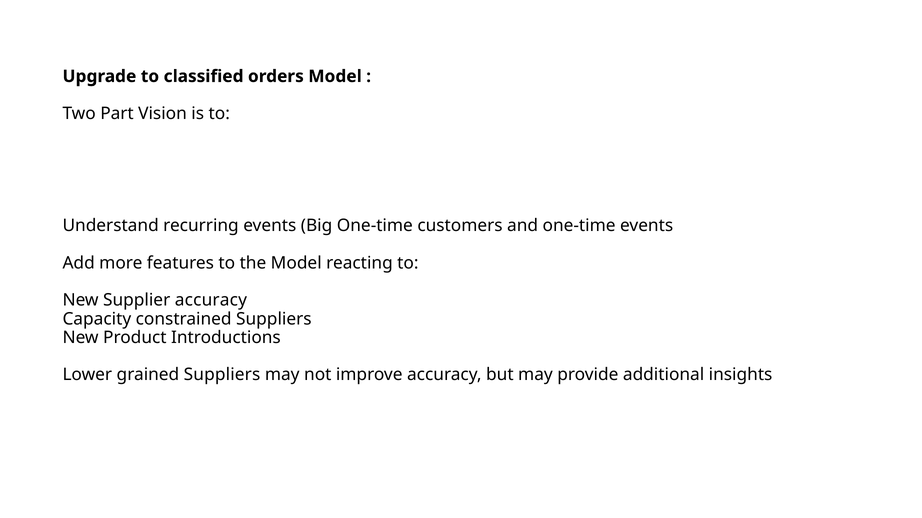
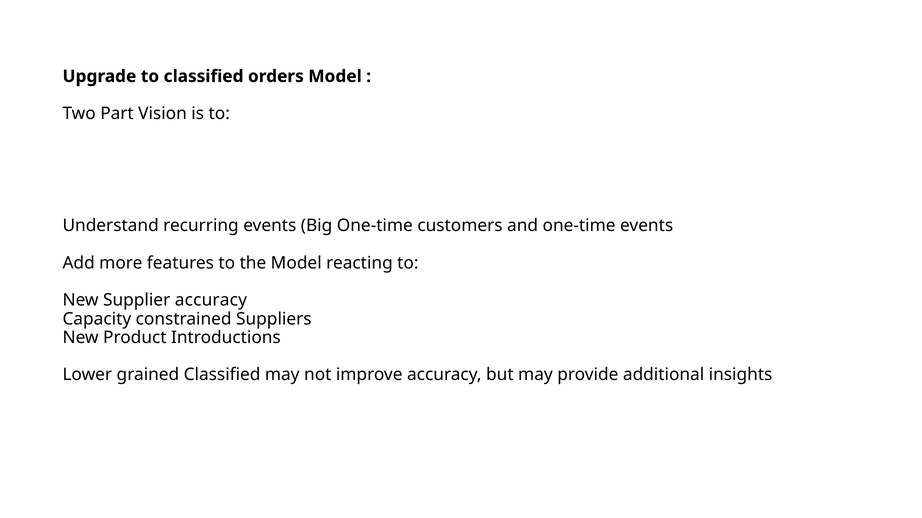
grained Suppliers: Suppliers -> Classified (222, 375)
